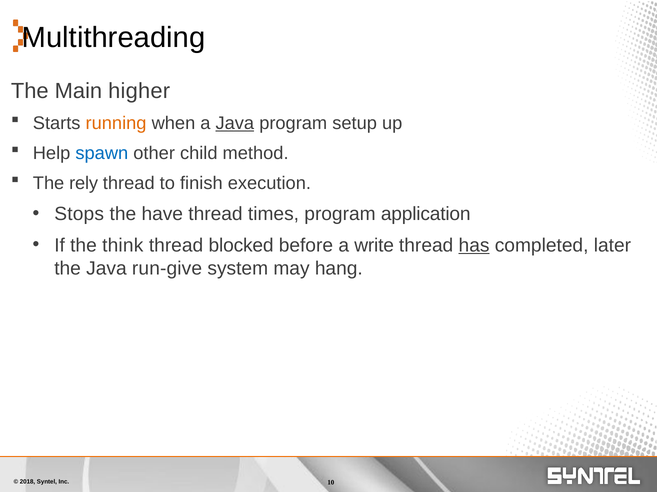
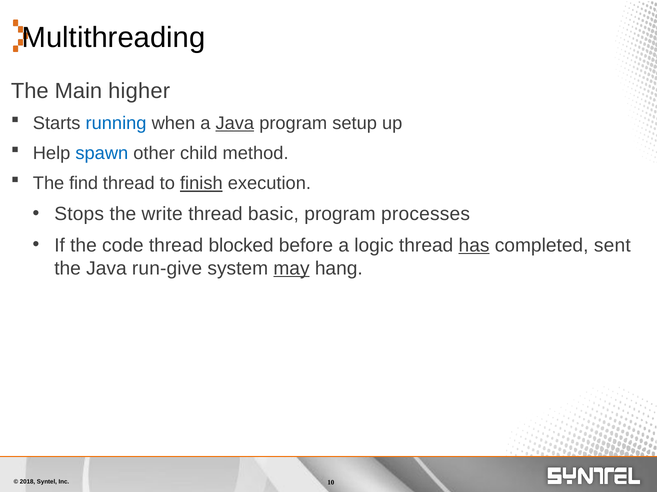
running colour: orange -> blue (116, 123)
rely: rely -> find (84, 184)
finish underline: none -> present (201, 184)
have: have -> write (162, 214)
times: times -> basic (273, 214)
application: application -> processes (426, 214)
think: think -> code (123, 246)
write: write -> logic (374, 246)
later: later -> sent (612, 246)
may underline: none -> present (292, 269)
